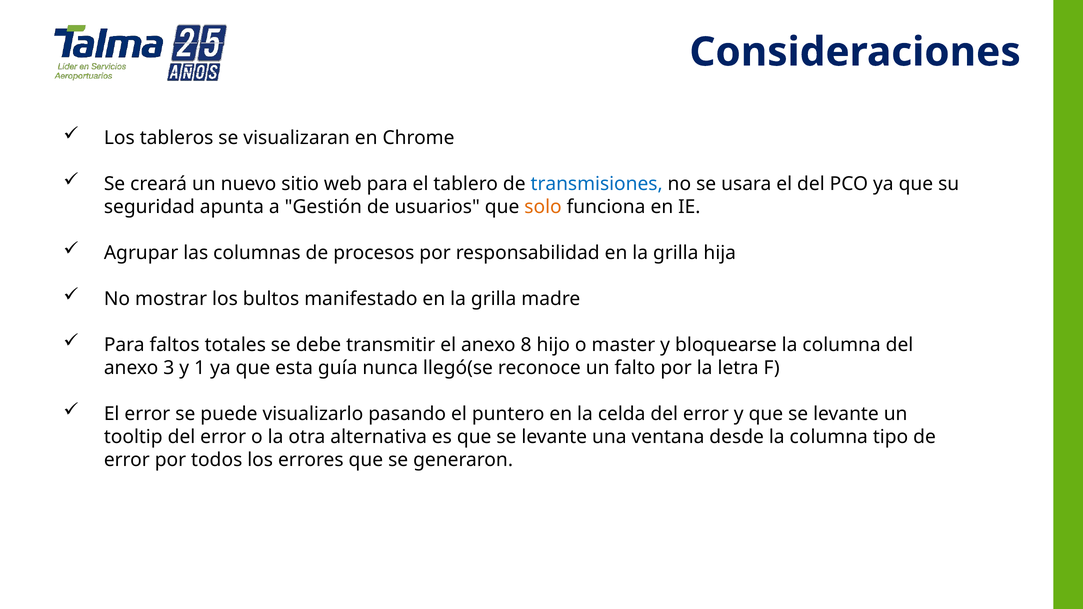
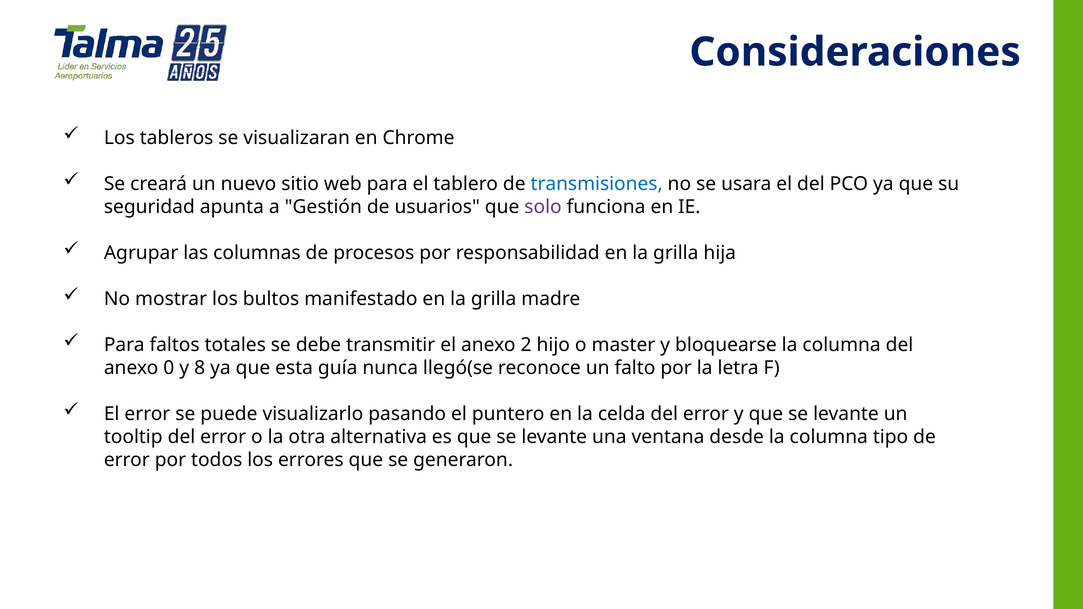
solo colour: orange -> purple (543, 207)
8: 8 -> 2 (526, 345)
3: 3 -> 0 (169, 368)
1: 1 -> 8 (200, 368)
